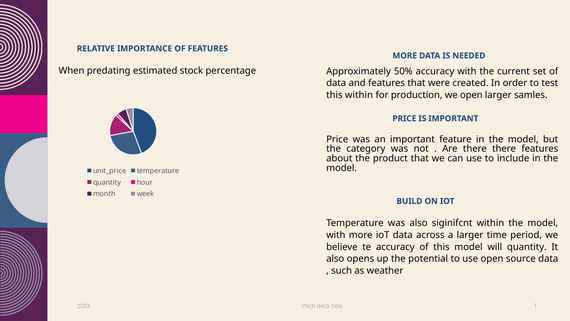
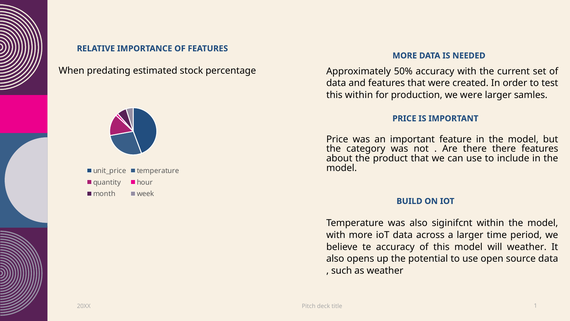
we open: open -> were (471, 95)
will quantity: quantity -> weather (527, 247)
